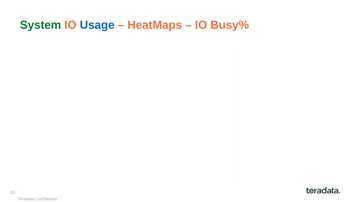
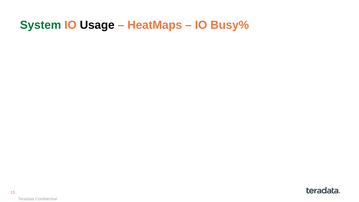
Usage colour: blue -> black (97, 25)
